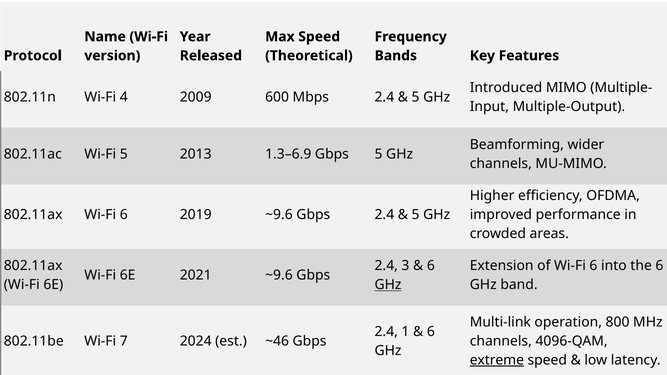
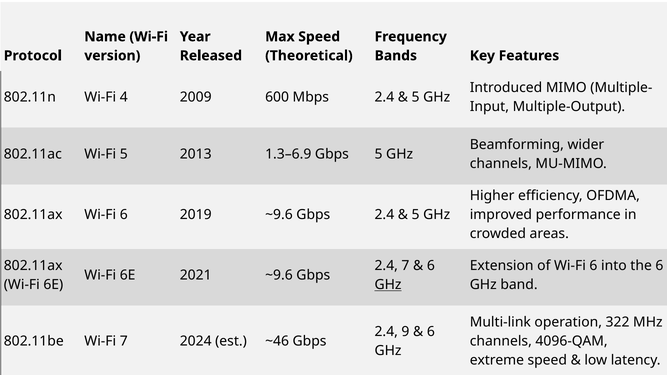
2.4 3: 3 -> 7 (405, 266)
800: 800 -> 322 (618, 322)
1: 1 -> 9 (405, 332)
extreme underline: present -> none (497, 360)
